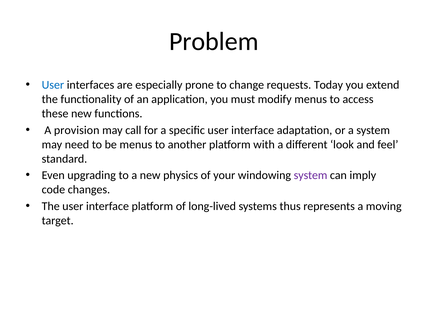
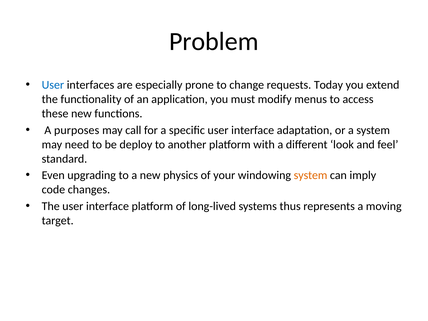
provision: provision -> purposes (77, 130)
be menus: menus -> deploy (136, 144)
system colour: purple -> orange (311, 175)
